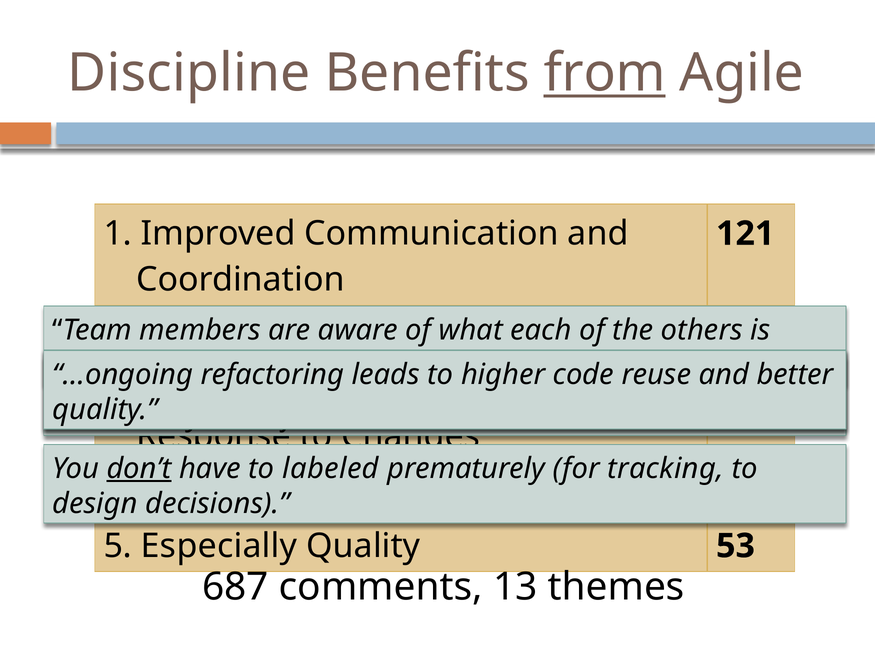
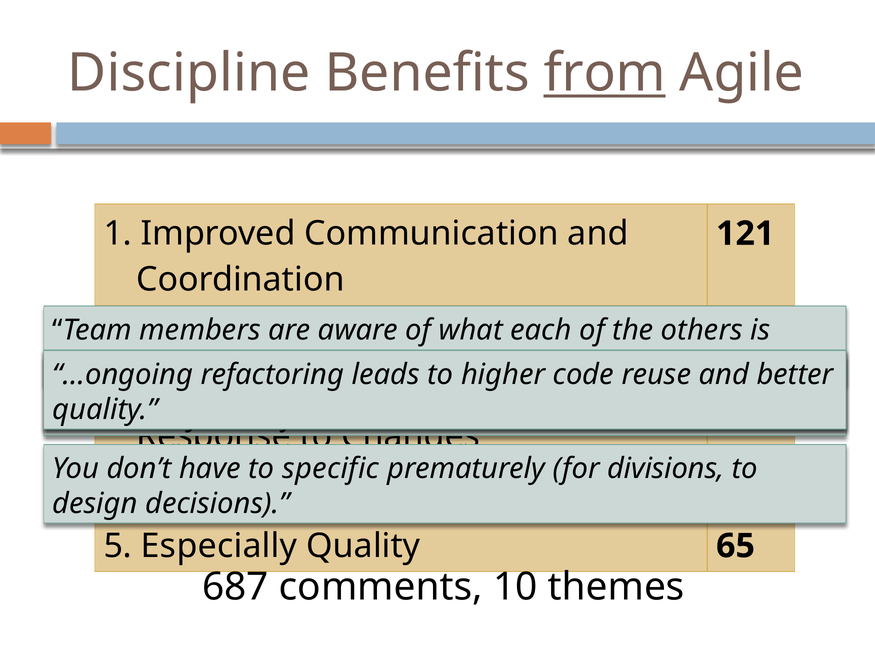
don’t underline: present -> none (139, 469)
labeled: labeled -> specific (331, 469)
for tracking: tracking -> divisions (666, 469)
Quality 53: 53 -> 65 (736, 546)
13: 13 -> 10 (515, 587)
